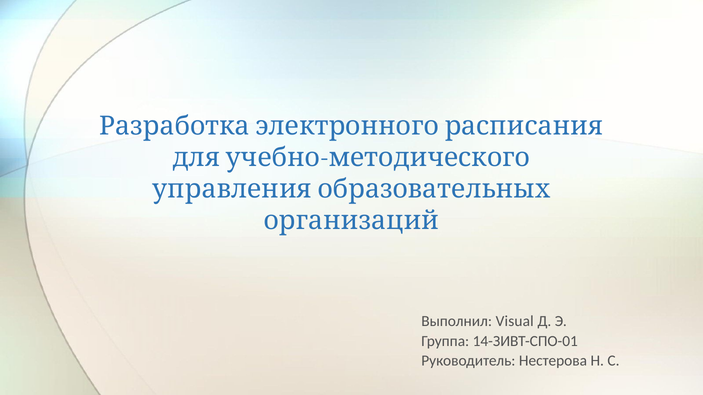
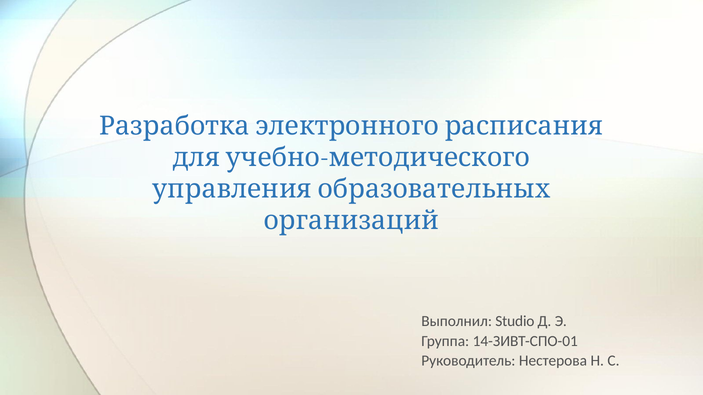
Visual: Visual -> Studio (515, 322)
